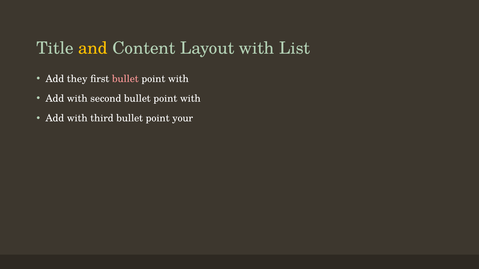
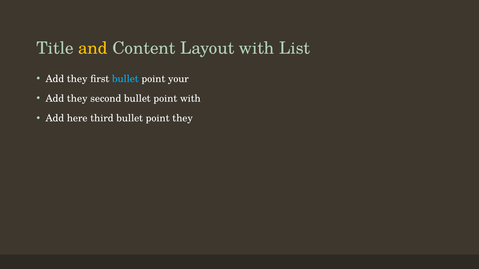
bullet colour: pink -> light blue (125, 79)
with: with -> your (178, 79)
with: with -> they (77, 99)
with: with -> here (77, 118)
point your: your -> they (183, 118)
